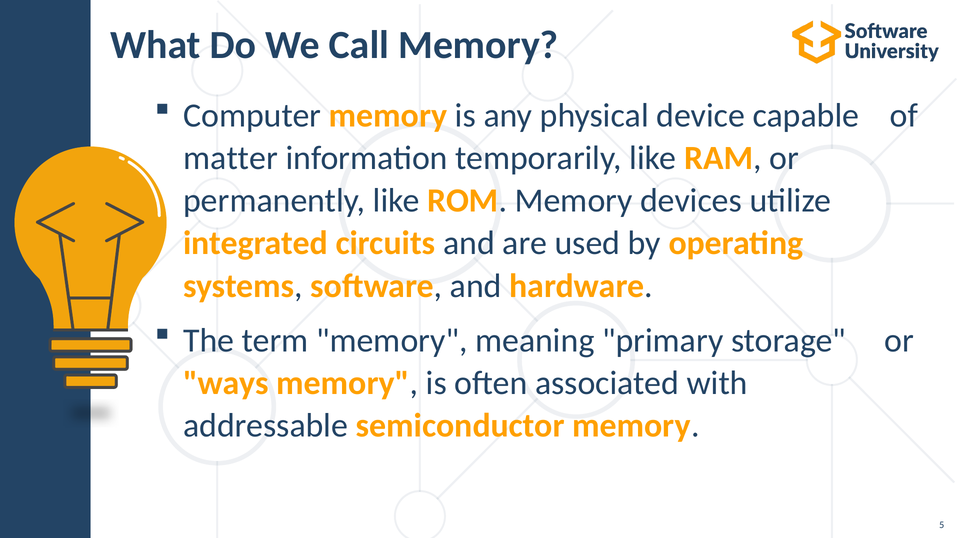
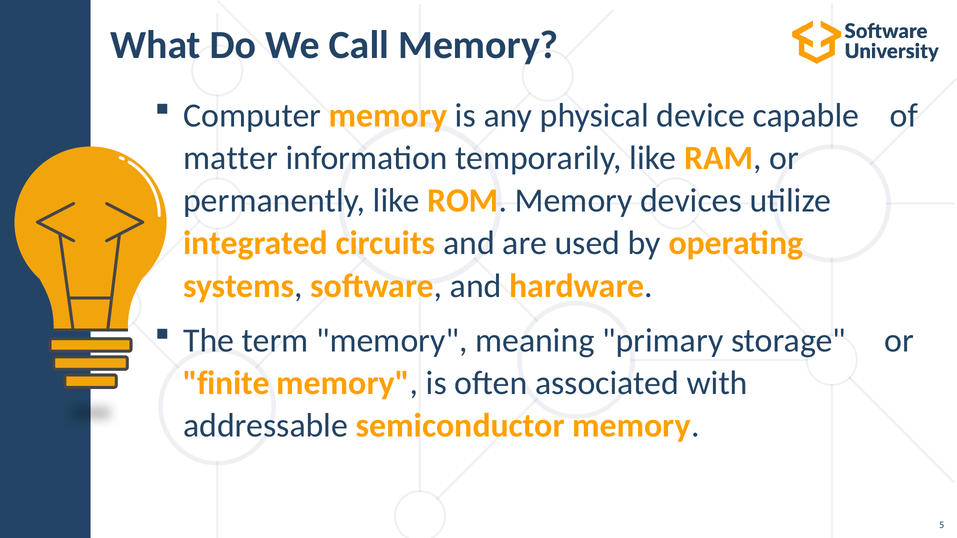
ways: ways -> finite (226, 383)
